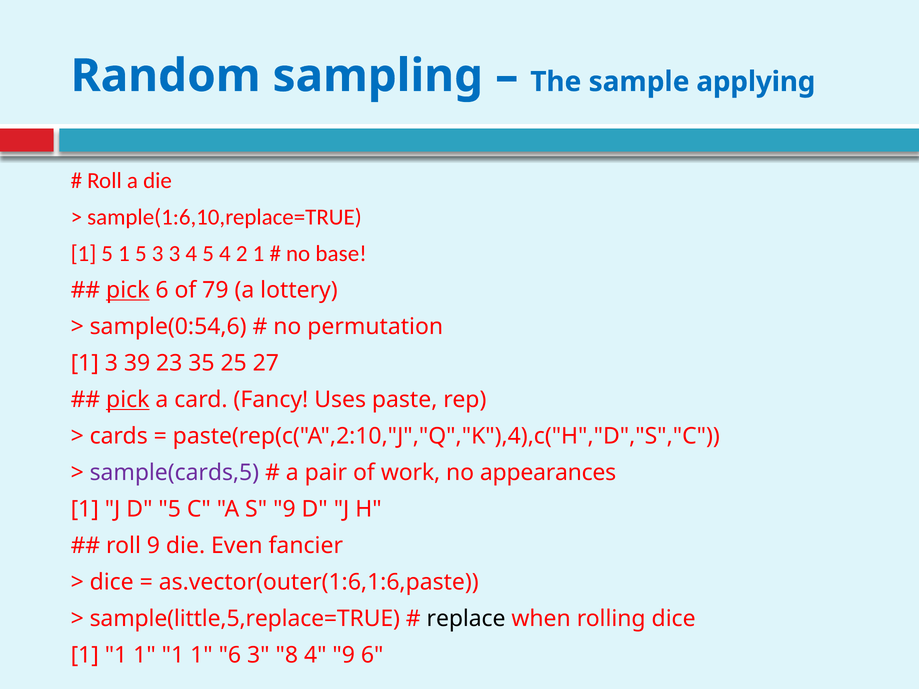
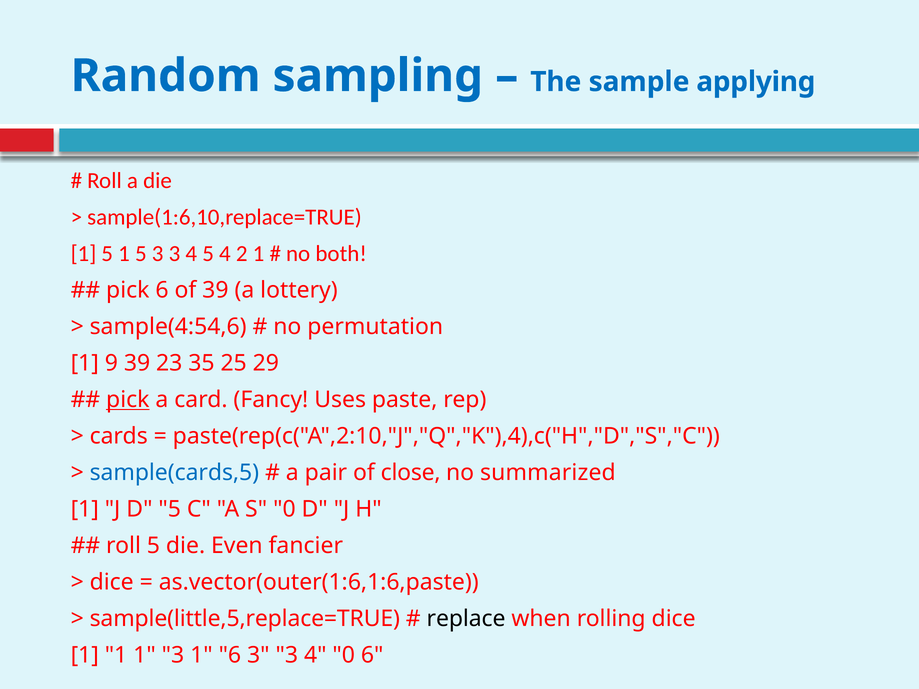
base: base -> both (341, 254)
pick underline: present -> none (128, 290)
of 79: 79 -> 39 (215, 290)
sample(0:54,6: sample(0:54,6 -> sample(4:54,6 (168, 327)
1 3: 3 -> 9 (111, 363)
27: 27 -> 29 (266, 363)
sample(cards,5 colour: purple -> blue (174, 473)
work: work -> close (411, 473)
appearances: appearances -> summarized (548, 473)
S 9: 9 -> 0 (284, 509)
roll 9: 9 -> 5 (153, 546)
1: 1 -> 3 (173, 655)
6 3 8: 8 -> 3 (287, 655)
4 9: 9 -> 0 (344, 655)
